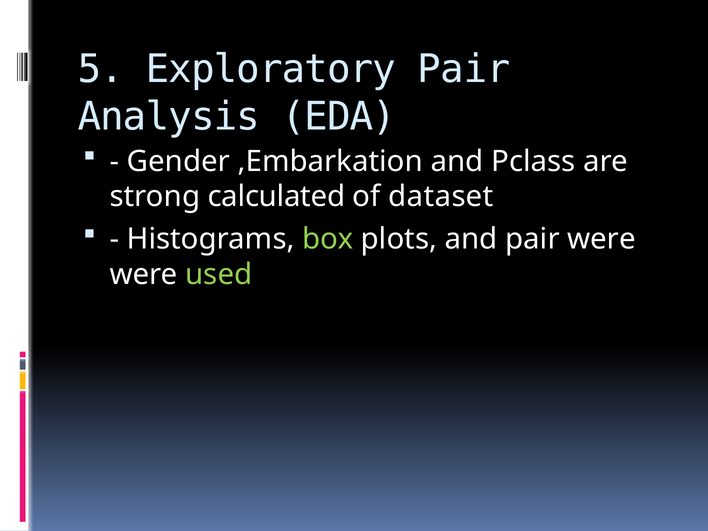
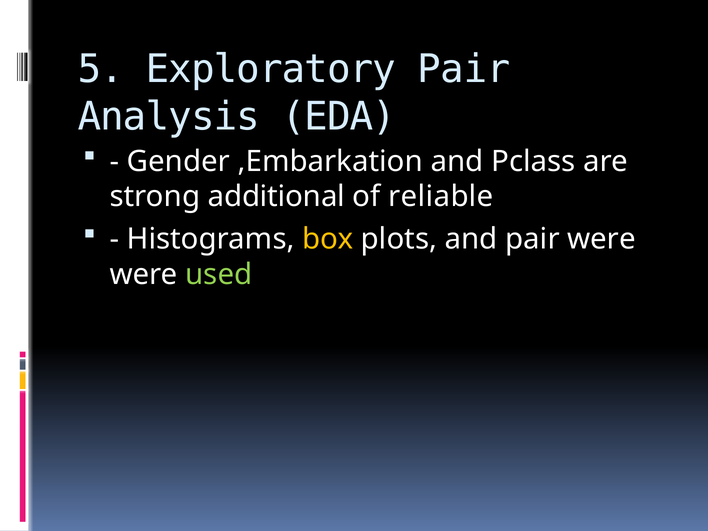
calculated: calculated -> additional (276, 197)
dataset: dataset -> reliable (441, 197)
box colour: light green -> yellow (328, 239)
